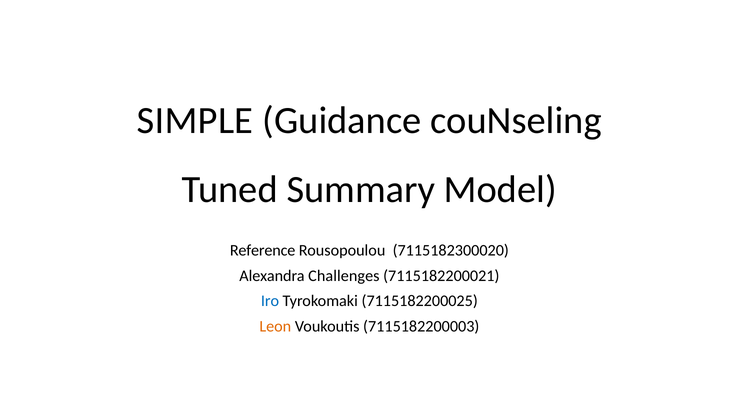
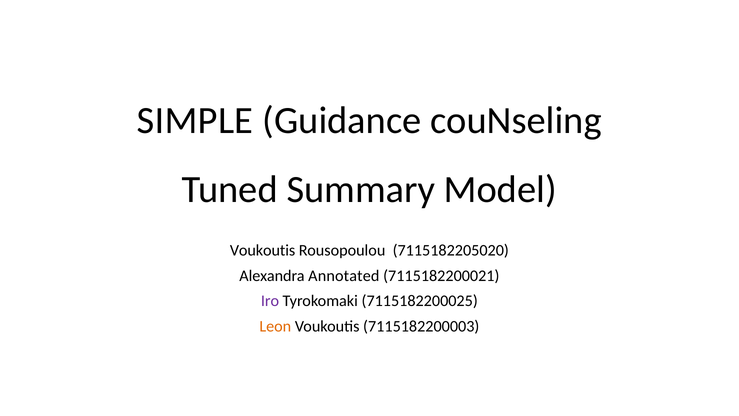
Reference: Reference -> Voukoutis (263, 250)
7115182300020: 7115182300020 -> 7115182205020 (451, 250)
Challenges: Challenges -> Annotated (344, 276)
Iro colour: blue -> purple (270, 301)
